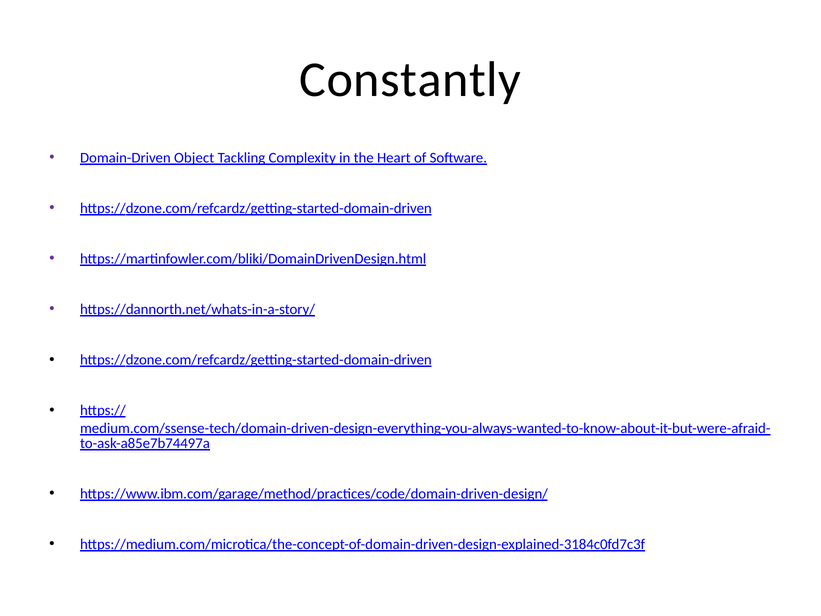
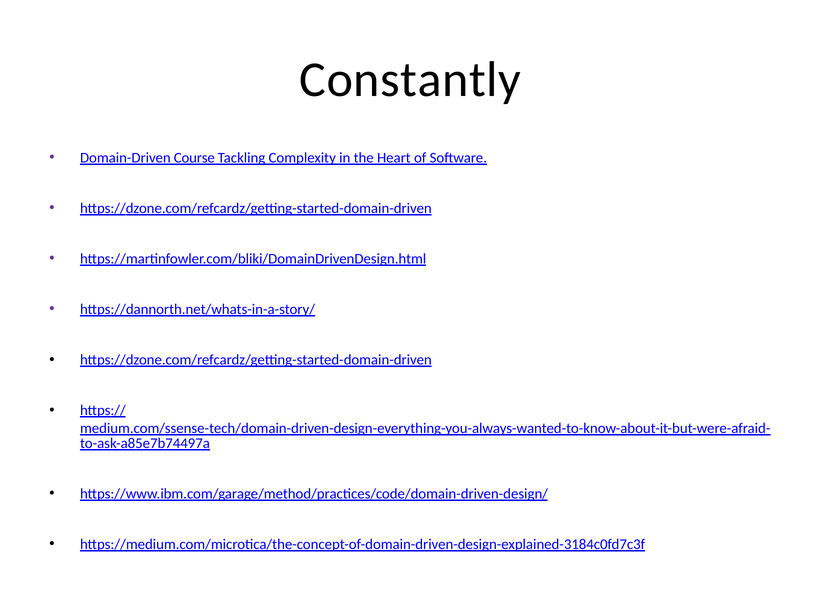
Object: Object -> Course (194, 158)
